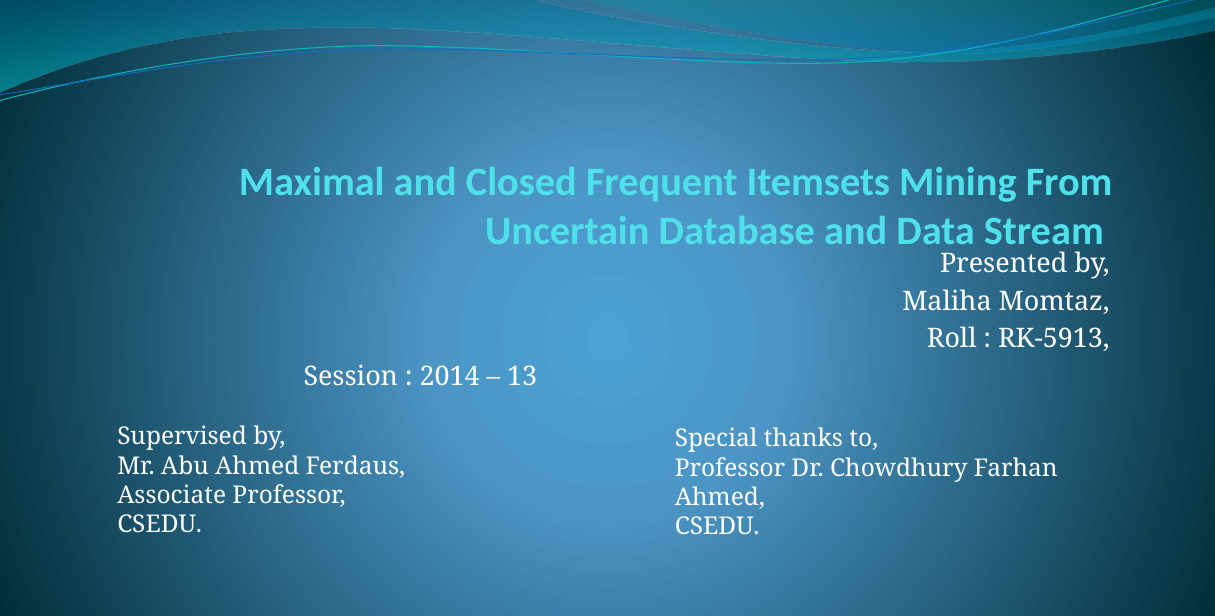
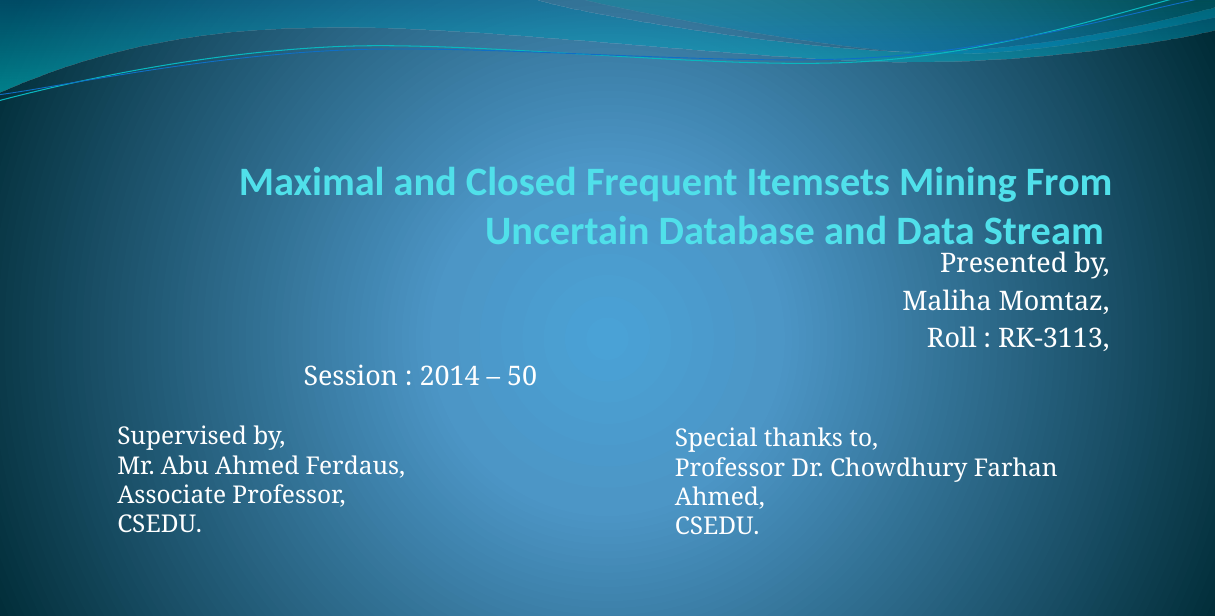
RK-5913: RK-5913 -> RK-3113 (1054, 339)
13: 13 -> 50 (522, 377)
